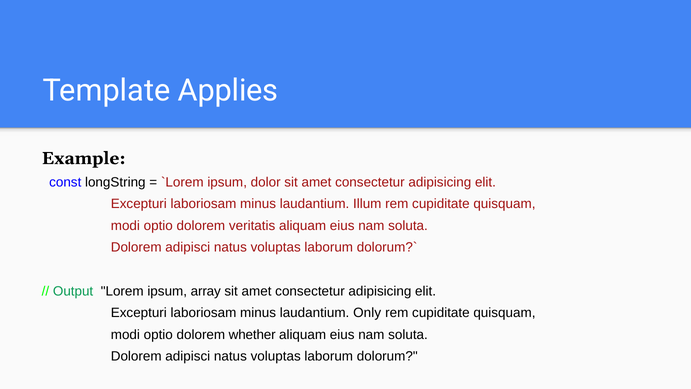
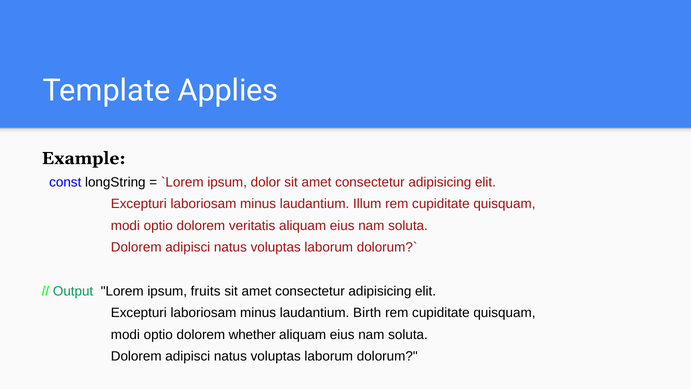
array: array -> fruits (206, 291)
Only: Only -> Birth (367, 313)
